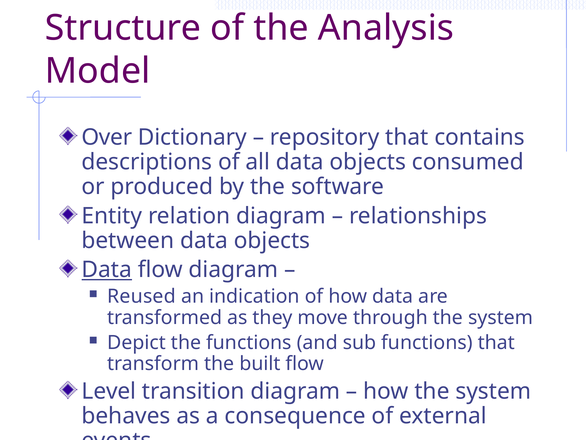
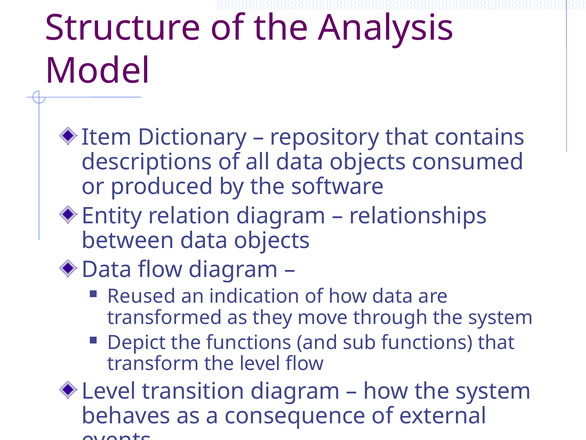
Over: Over -> Item (107, 137)
Data underline: present -> none (107, 269)
the built: built -> level (260, 363)
